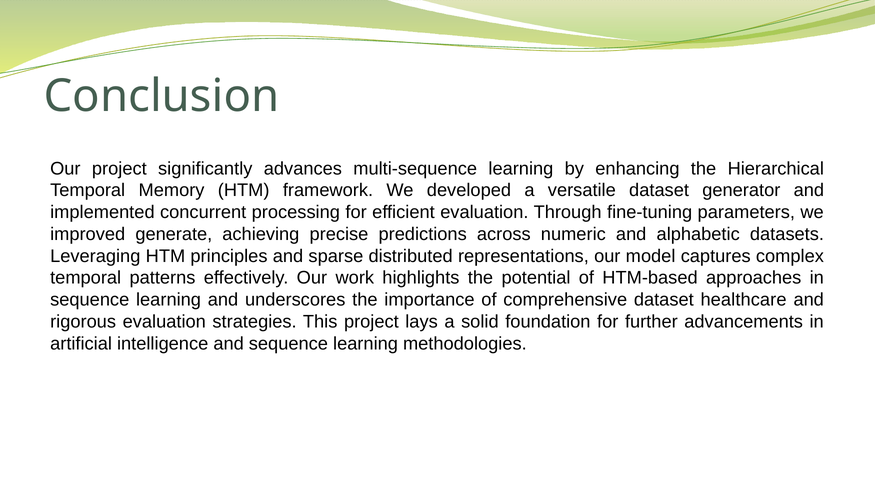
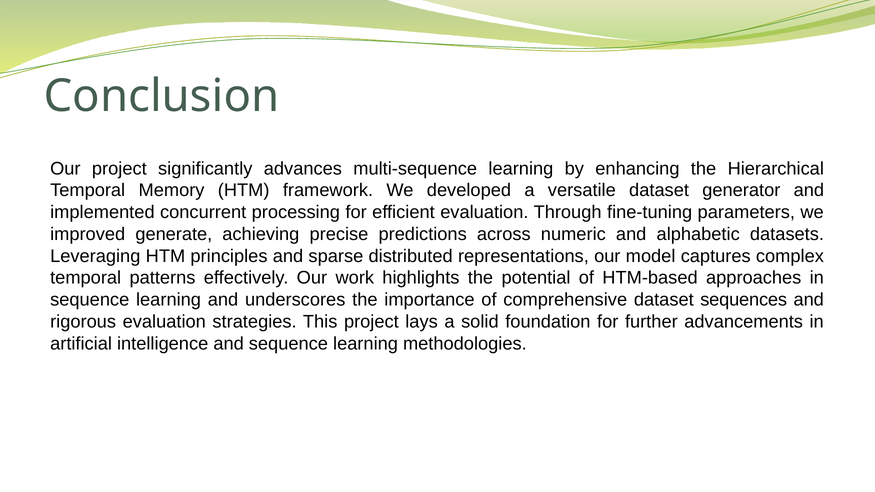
healthcare: healthcare -> sequences (744, 300)
